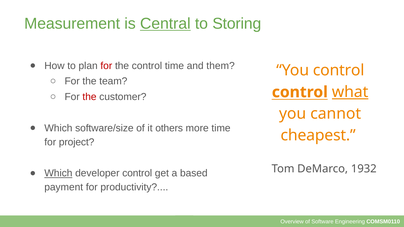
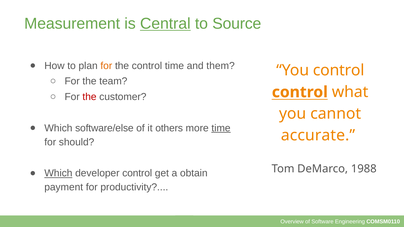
Storing: Storing -> Source (237, 24)
for colour: red -> orange (106, 66)
what underline: present -> none (350, 92)
software/size: software/size -> software/else (104, 128)
time underline: none -> present (221, 128)
cheapest: cheapest -> accurate (318, 136)
project: project -> should (77, 142)
1932: 1932 -> 1988 (364, 169)
based: based -> obtain (194, 173)
